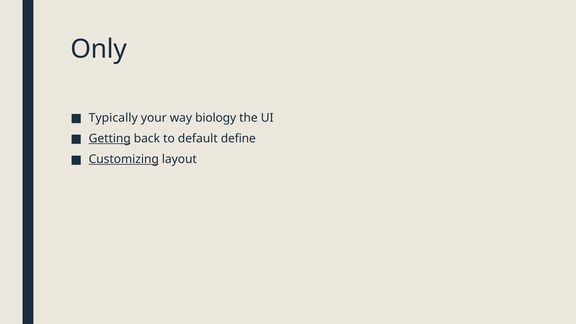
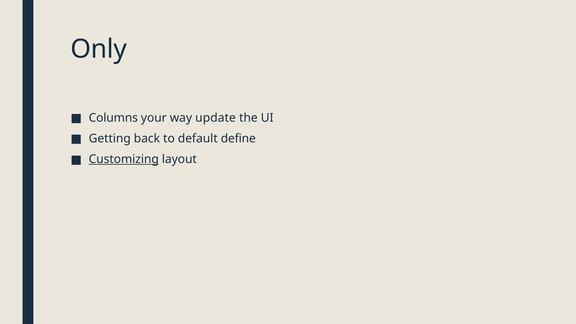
Typically: Typically -> Columns (113, 118)
biology: biology -> update (216, 118)
Getting underline: present -> none (110, 139)
